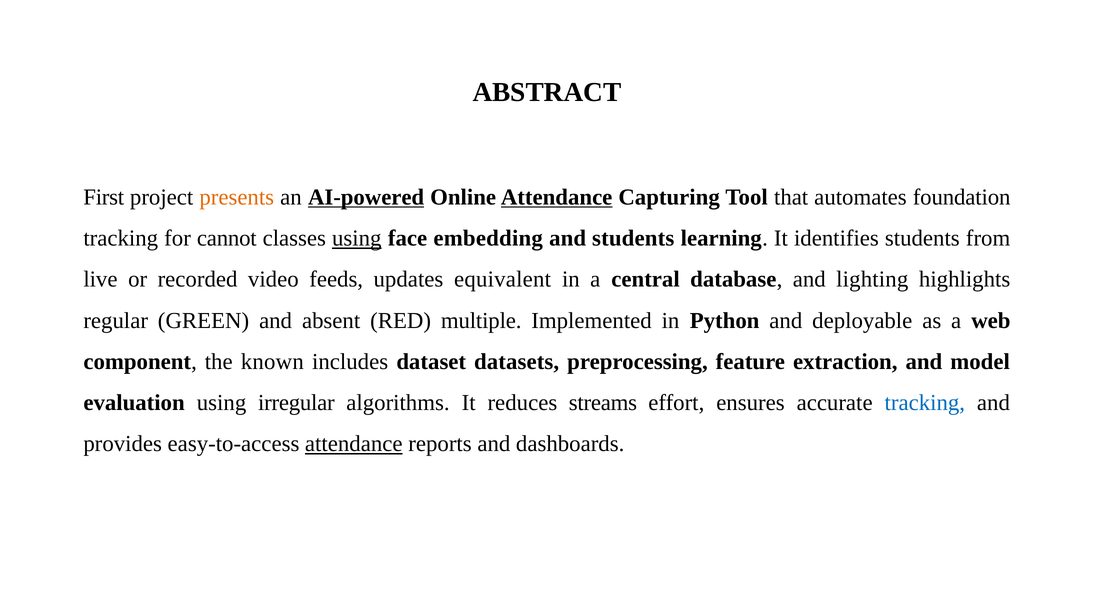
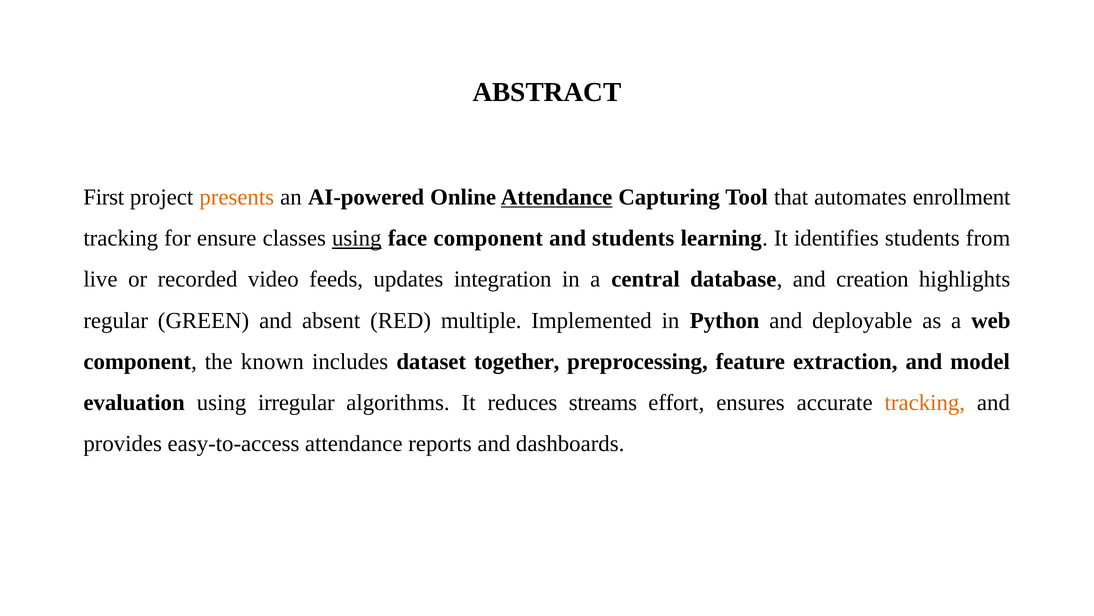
AI-powered underline: present -> none (366, 197)
foundation: foundation -> enrollment (962, 197)
cannot: cannot -> ensure (227, 238)
face embedding: embedding -> component (488, 238)
equivalent: equivalent -> integration (503, 279)
lighting: lighting -> creation (872, 279)
datasets: datasets -> together (517, 361)
tracking colour: blue -> orange (925, 402)
attendance underline: present -> none (354, 443)
